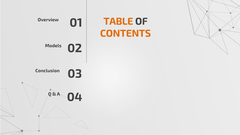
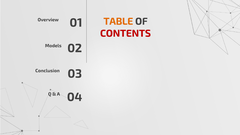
CONTENTS colour: orange -> red (125, 33)
